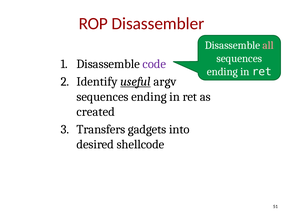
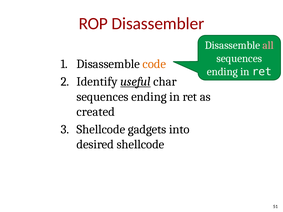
code colour: purple -> orange (154, 64)
argv: argv -> char (165, 82)
Transfers: Transfers -> Shellcode (101, 129)
